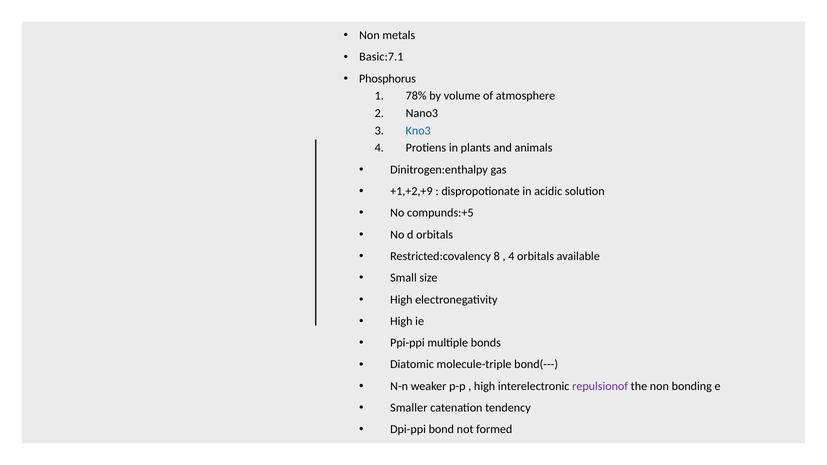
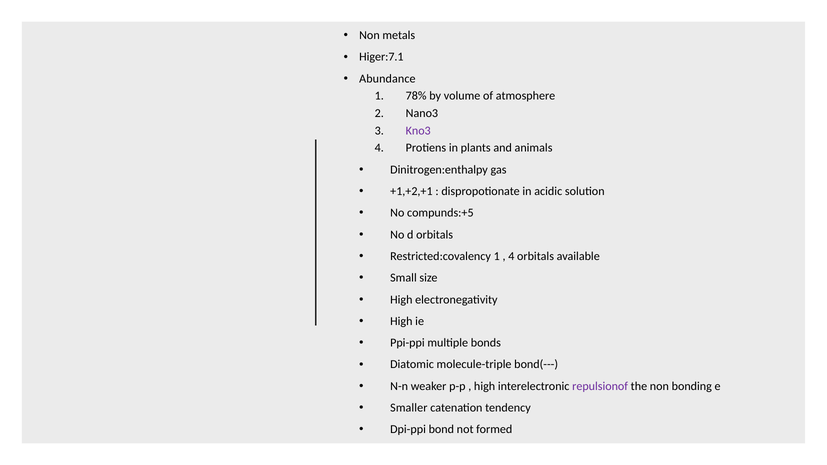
Basic:7.1: Basic:7.1 -> Higer:7.1 (381, 57)
Phosphorus: Phosphorus -> Abundance (387, 79)
Kno3 colour: blue -> purple (418, 131)
+1,+2,+9: +1,+2,+9 -> +1,+2,+1 (411, 191)
Restricted:covalency 8: 8 -> 1 (497, 256)
